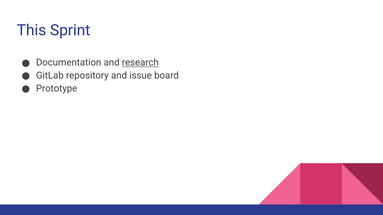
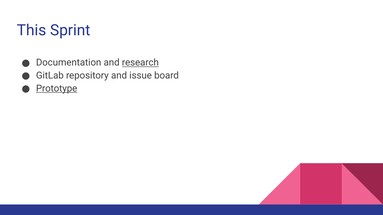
Prototype underline: none -> present (57, 89)
